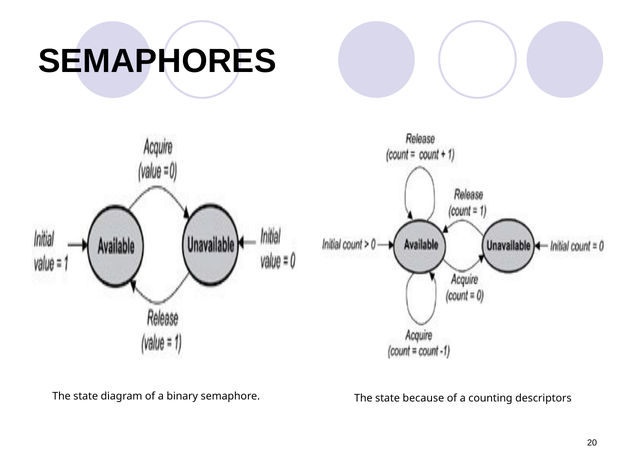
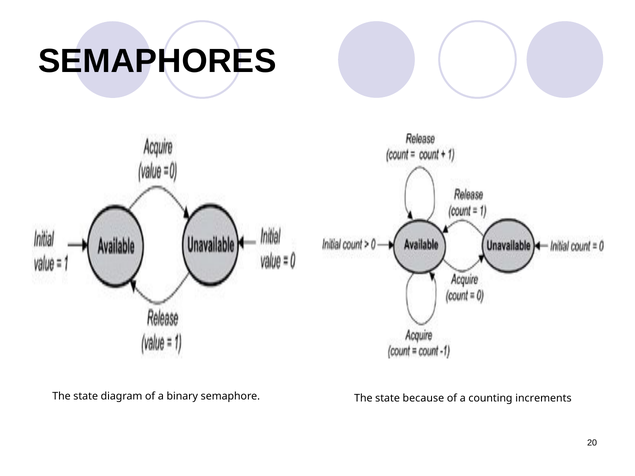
descriptors: descriptors -> increments (543, 398)
